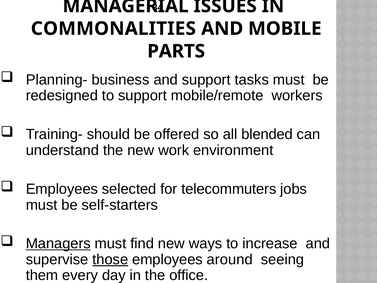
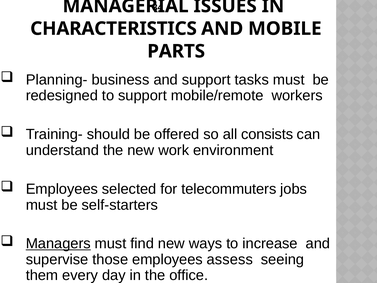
COMMONALITIES: COMMONALITIES -> CHARACTERISTICS (114, 29)
blended: blended -> consists (267, 134)
those underline: present -> none (110, 259)
around: around -> assess (230, 259)
